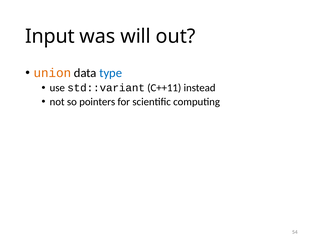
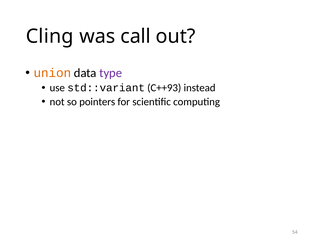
Input: Input -> Cling (50, 36)
will: will -> call (136, 36)
type colour: blue -> purple (111, 73)
C++11: C++11 -> C++93 (164, 88)
